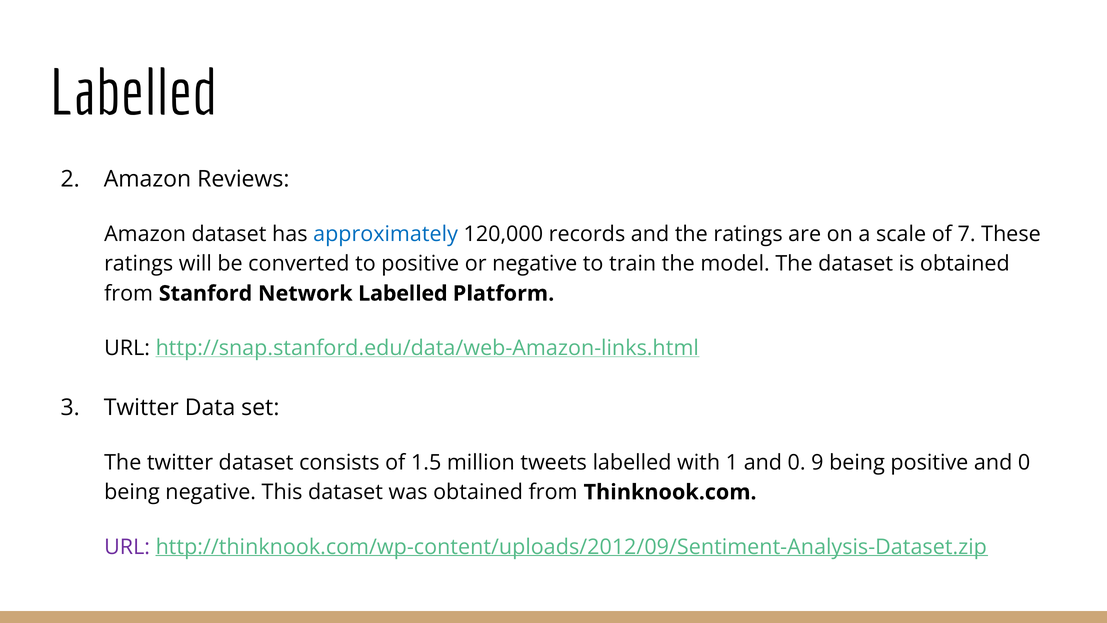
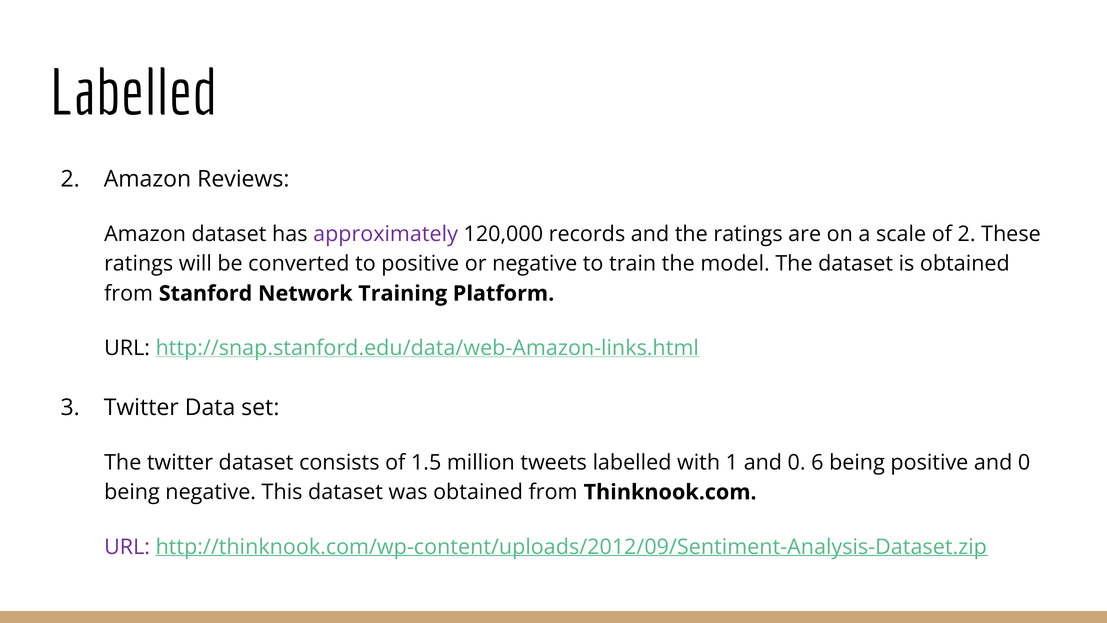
approximately colour: blue -> purple (386, 234)
of 7: 7 -> 2 (967, 234)
Network Labelled: Labelled -> Training (403, 293)
9: 9 -> 6 (817, 462)
